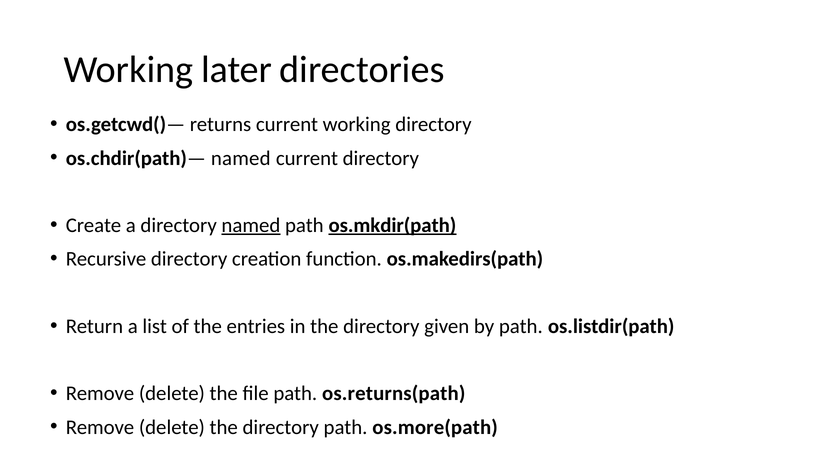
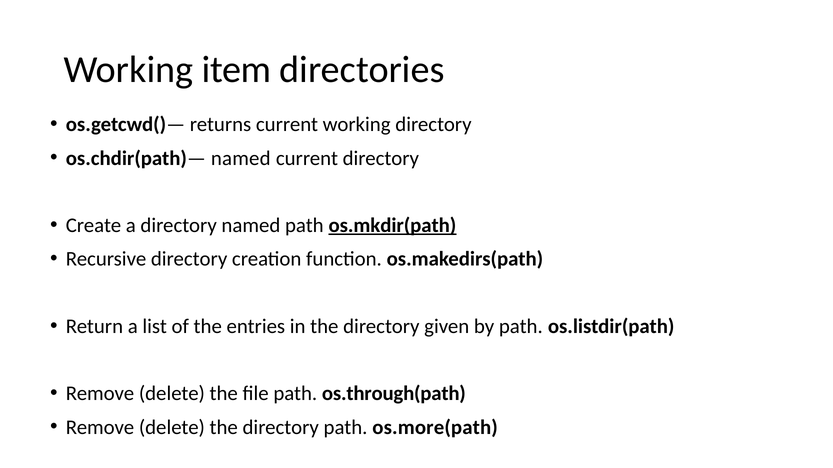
later: later -> item (237, 70)
named underline: present -> none (251, 226)
os.returns(path: os.returns(path -> os.through(path (394, 394)
